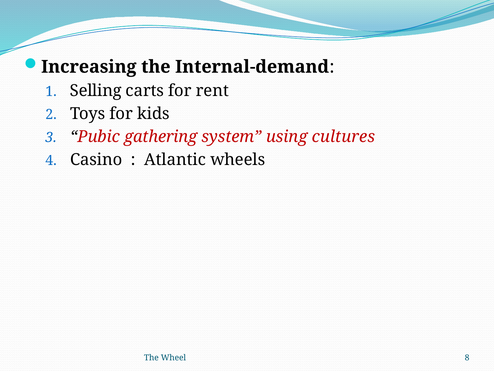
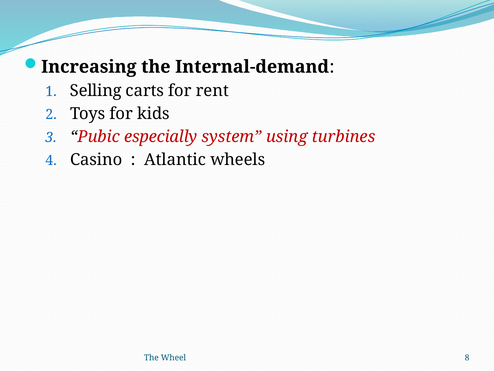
gathering: gathering -> especially (161, 137)
cultures: cultures -> turbines (344, 137)
